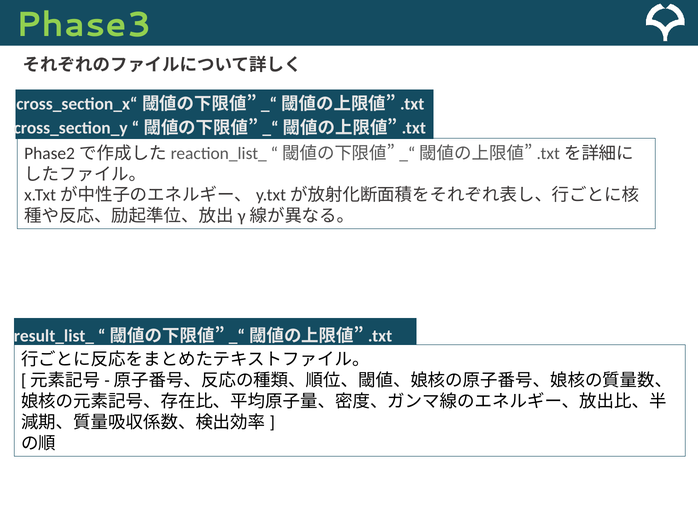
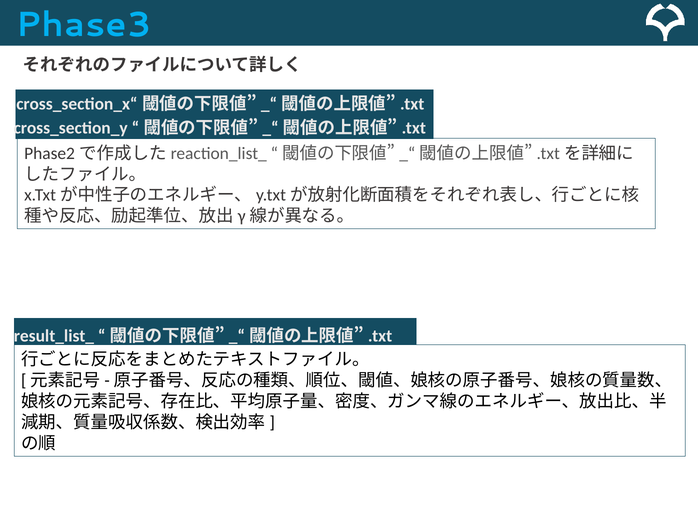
Phase3 colour: light green -> light blue (84, 25)
